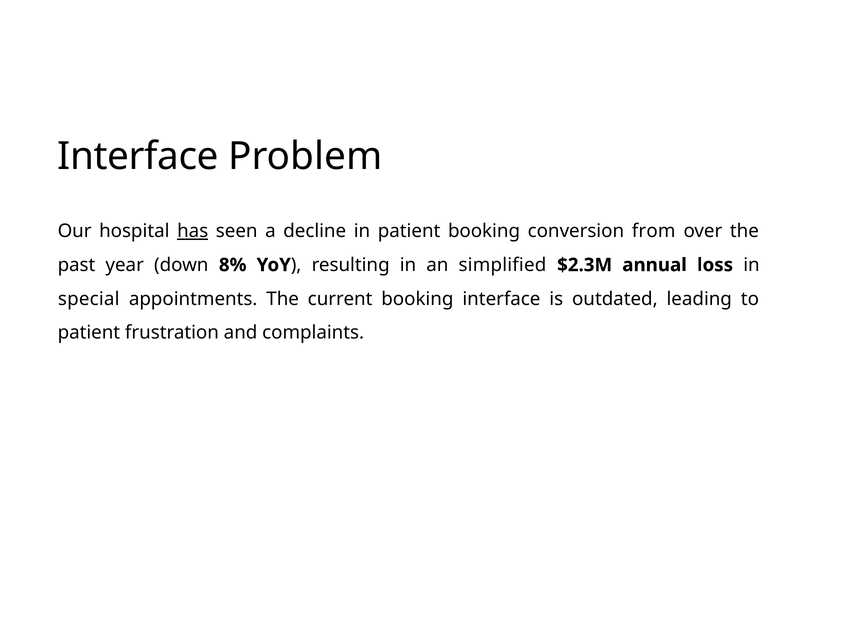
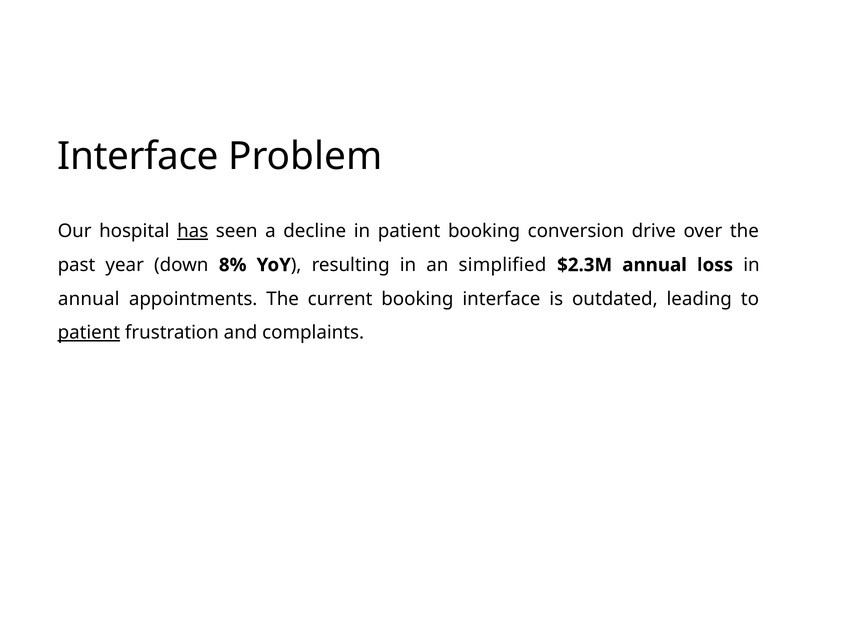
from: from -> drive (654, 231)
special: special -> annual (89, 299)
patient underline: none -> present (89, 332)
